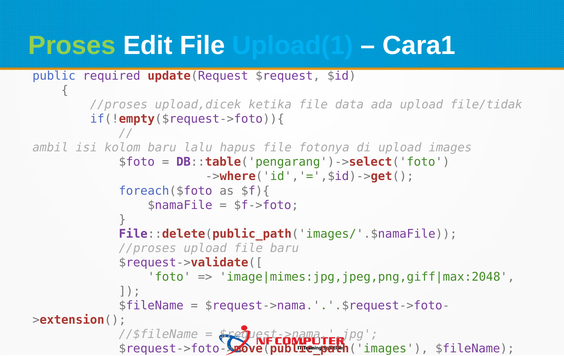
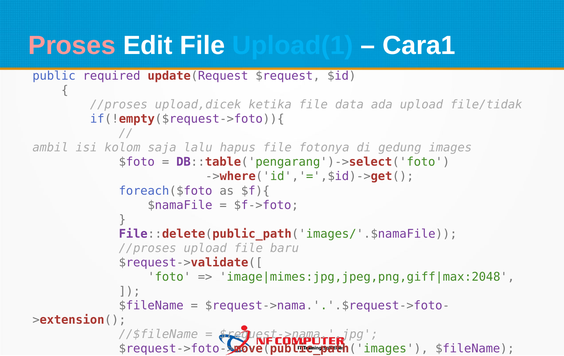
Proses colour: light green -> pink (72, 45)
kolom baru: baru -> saja (162, 147)
di upload: upload -> gedung (400, 147)
